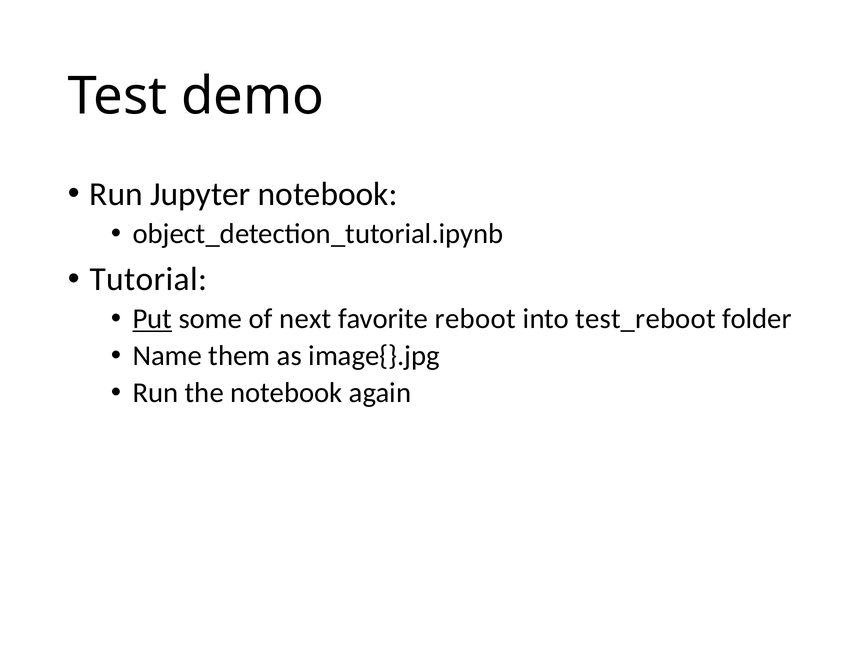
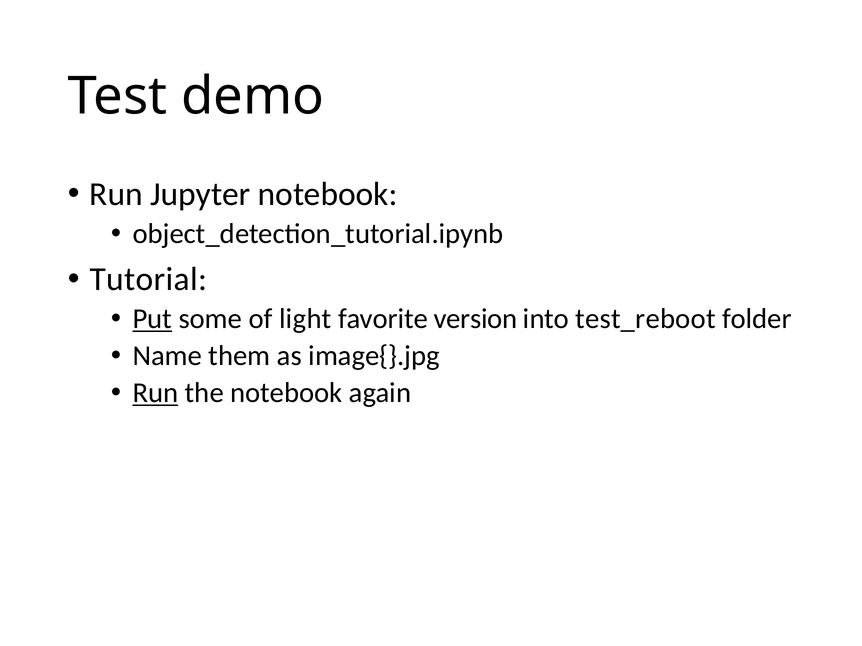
next: next -> light (305, 319)
reboot: reboot -> version (476, 319)
Run underline: none -> present (155, 393)
